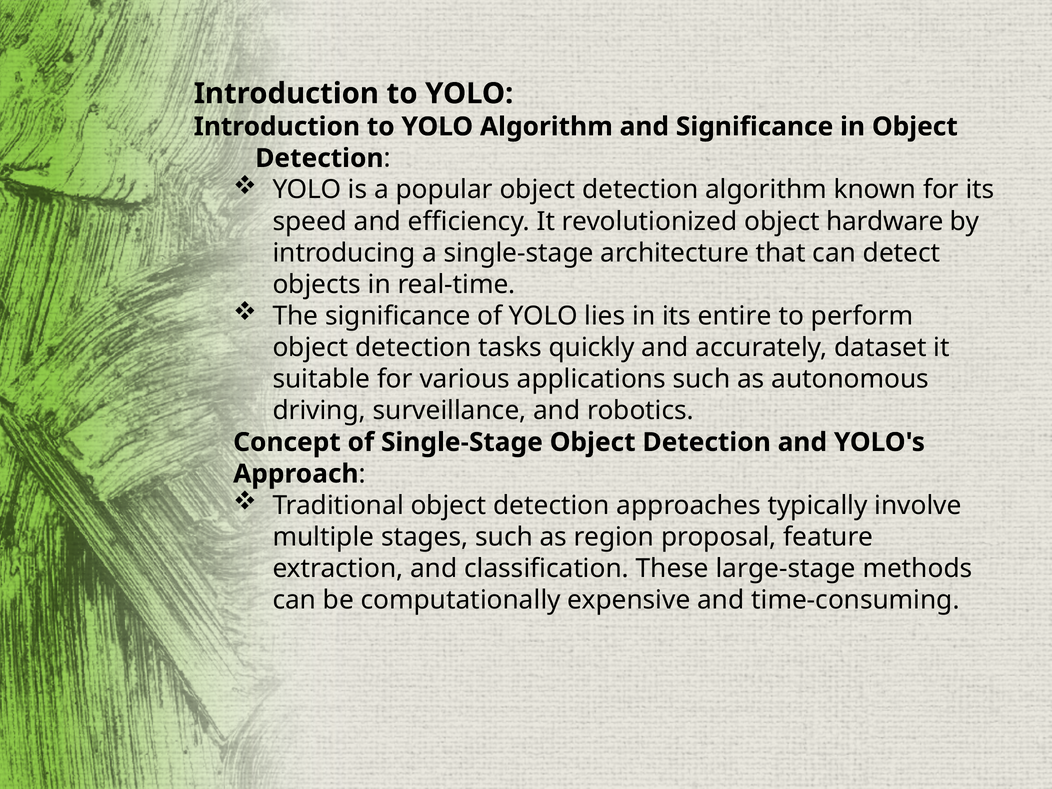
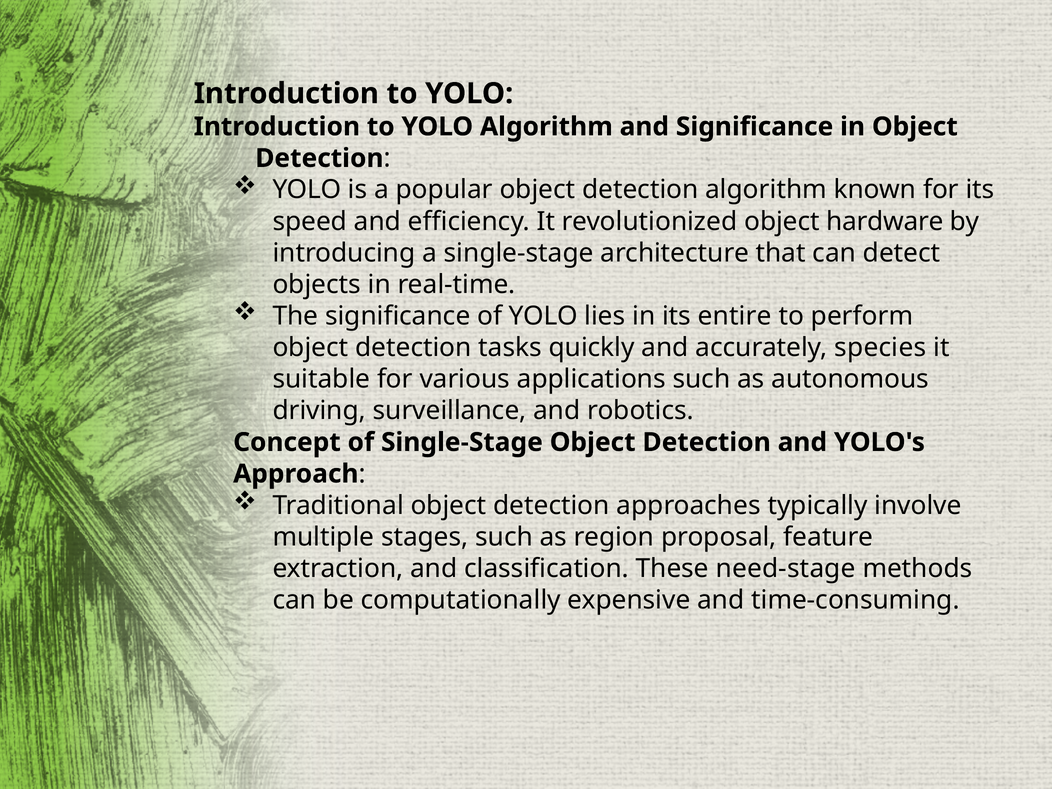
dataset: dataset -> species (880, 348)
large-stage: large-stage -> need-stage (786, 569)
